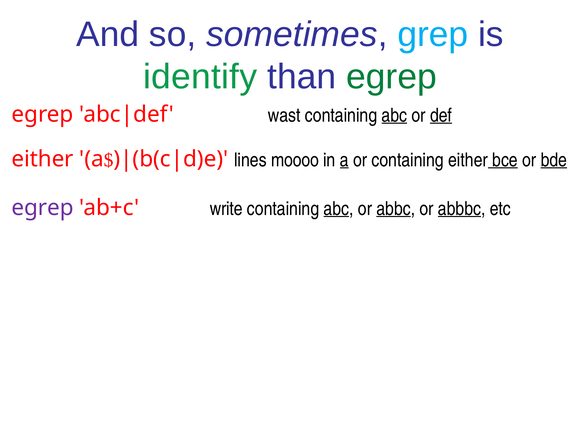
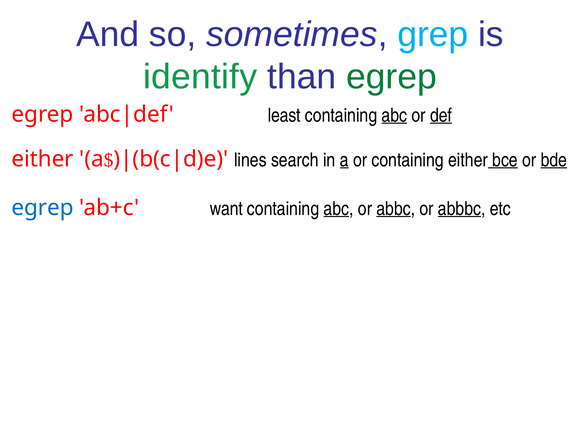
wast: wast -> least (284, 115)
moooo: moooo -> search (295, 160)
egrep colour: purple -> blue (43, 208)
write: write -> want (226, 209)
